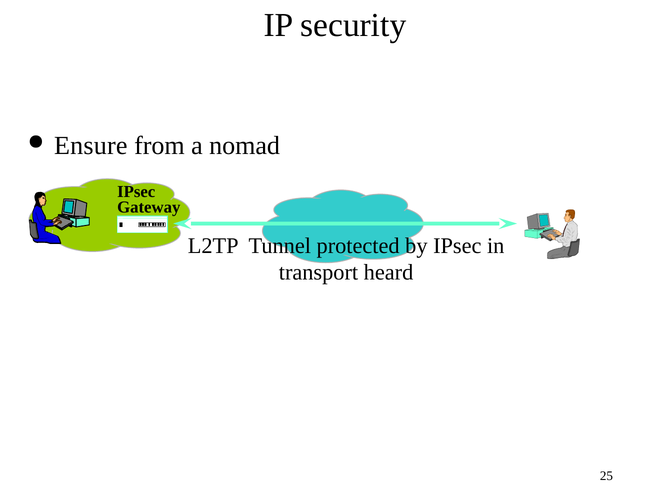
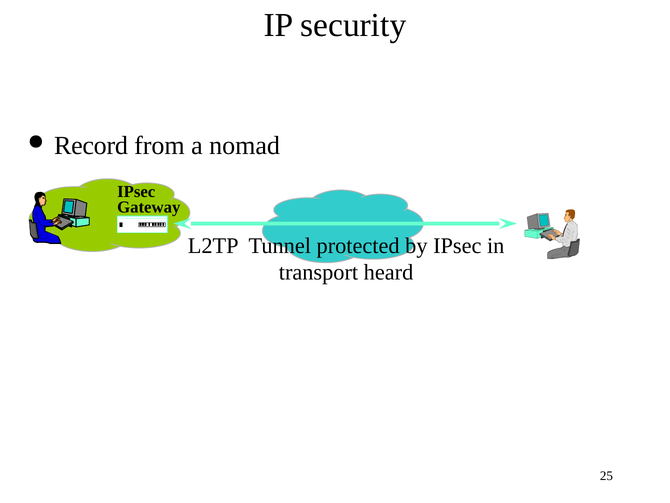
Ensure: Ensure -> Record (91, 146)
